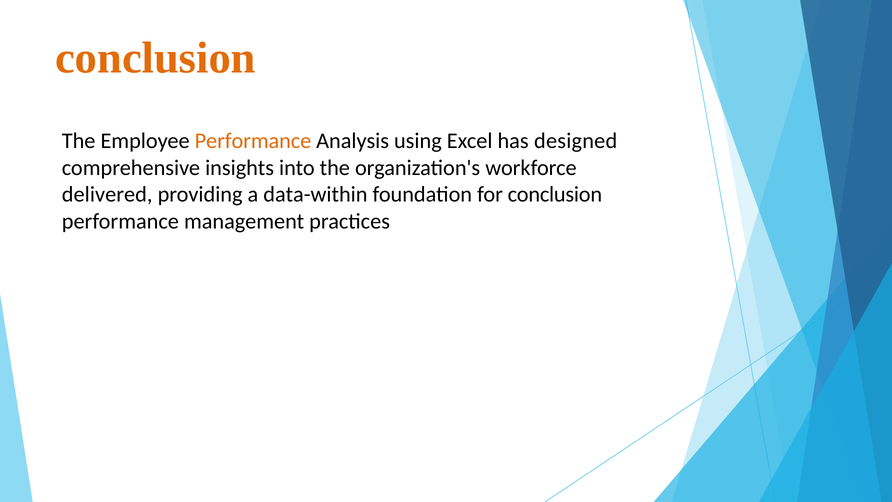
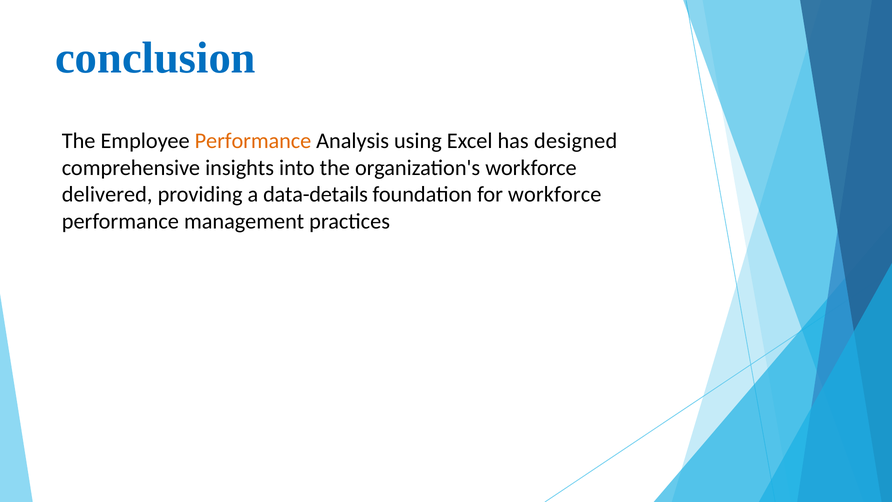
conclusion colour: orange -> blue (155, 58)
data-within: data-within -> data-details (316, 194)
for conclusion: conclusion -> workforce (555, 194)
